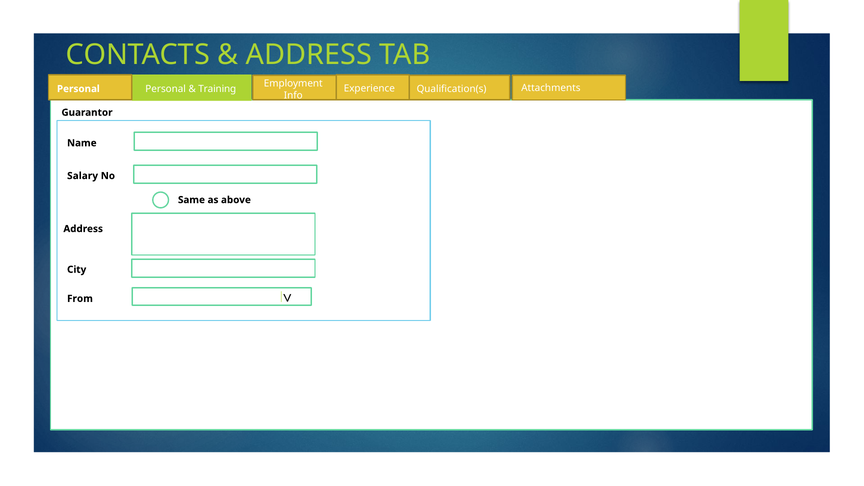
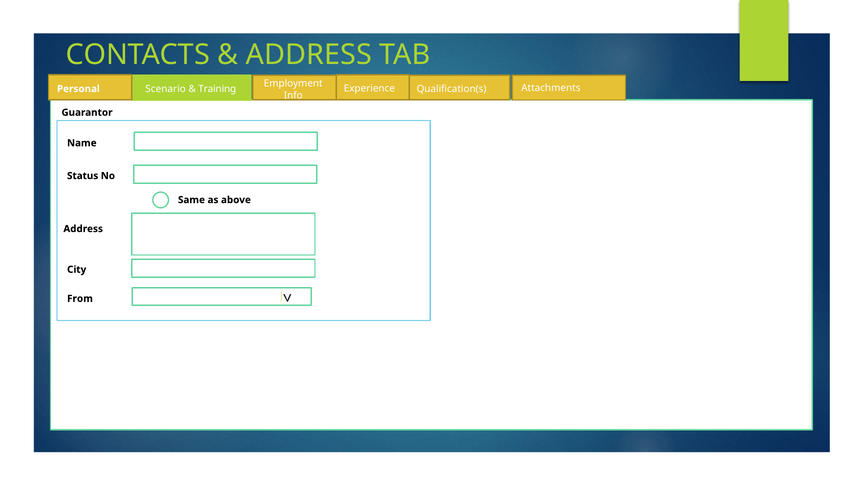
Personal: Personal -> Scenario (166, 89)
Salary: Salary -> Status (83, 176)
